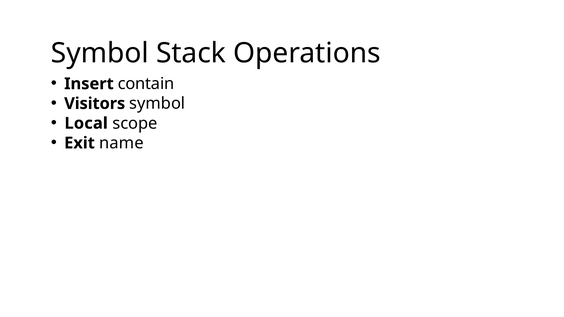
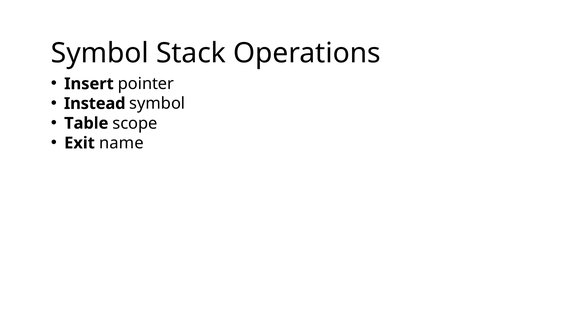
contain: contain -> pointer (146, 84)
Visitors: Visitors -> Instead (95, 104)
Local: Local -> Table (86, 123)
